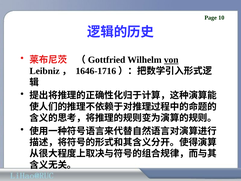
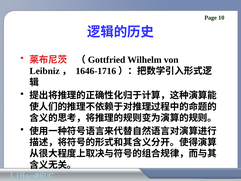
von underline: present -> none (171, 60)
